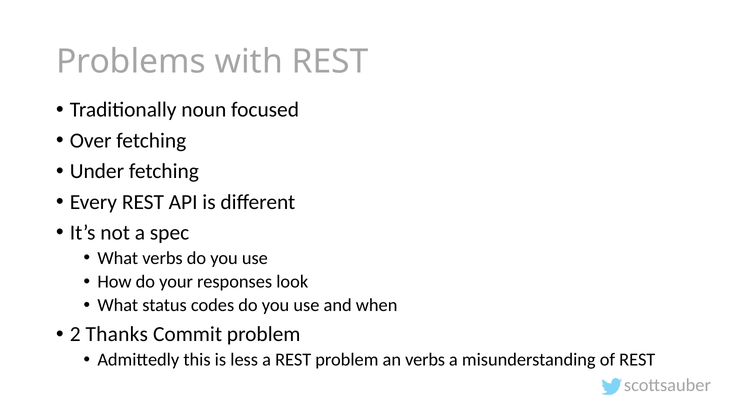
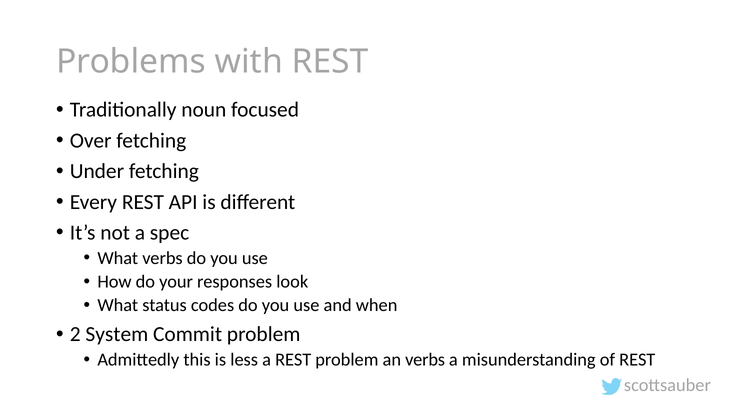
Thanks: Thanks -> System (117, 335)
